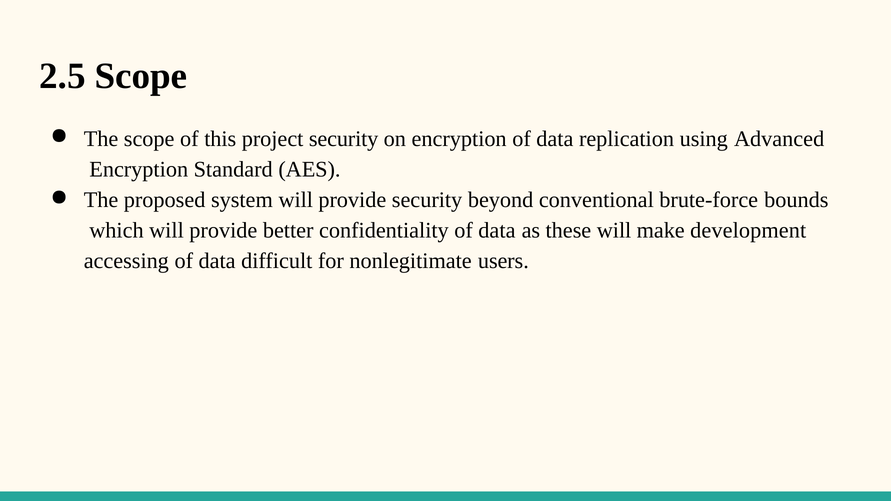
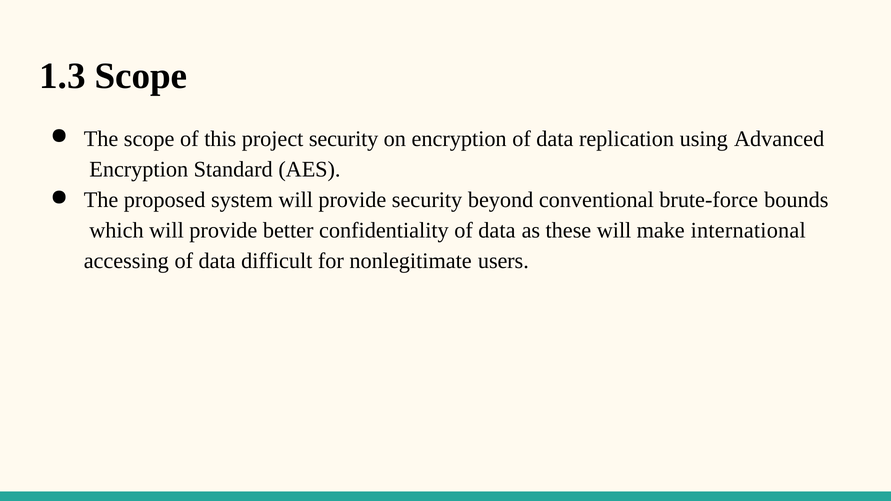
2.5: 2.5 -> 1.3 (62, 76)
development: development -> international (748, 230)
